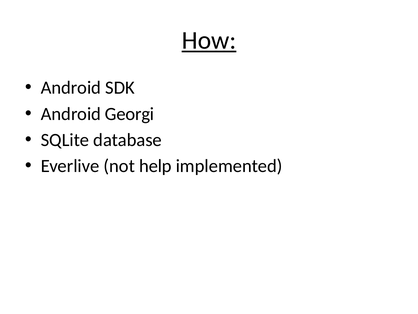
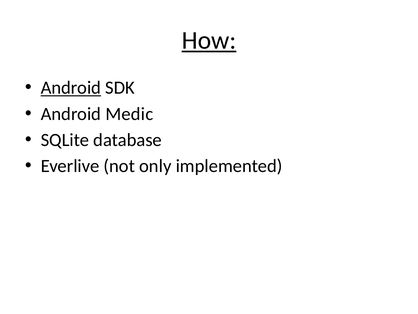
Android underline: none -> present (71, 88)
Georgi: Georgi -> Medic (129, 114)
help: help -> only (155, 166)
